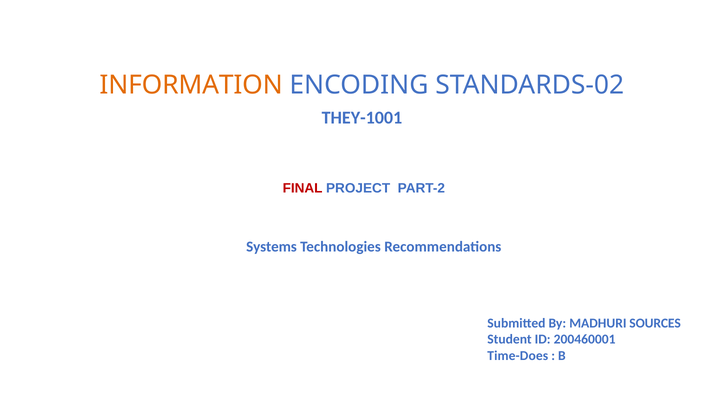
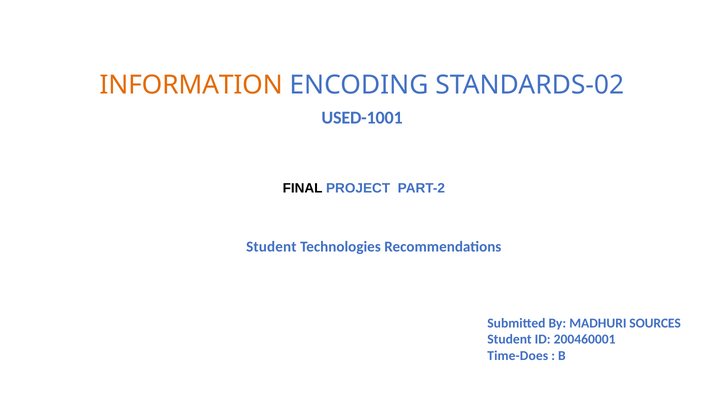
THEY-1001: THEY-1001 -> USED-1001 (362, 118)
FINAL colour: red -> black (303, 188)
Systems: Systems -> Student (271, 247)
